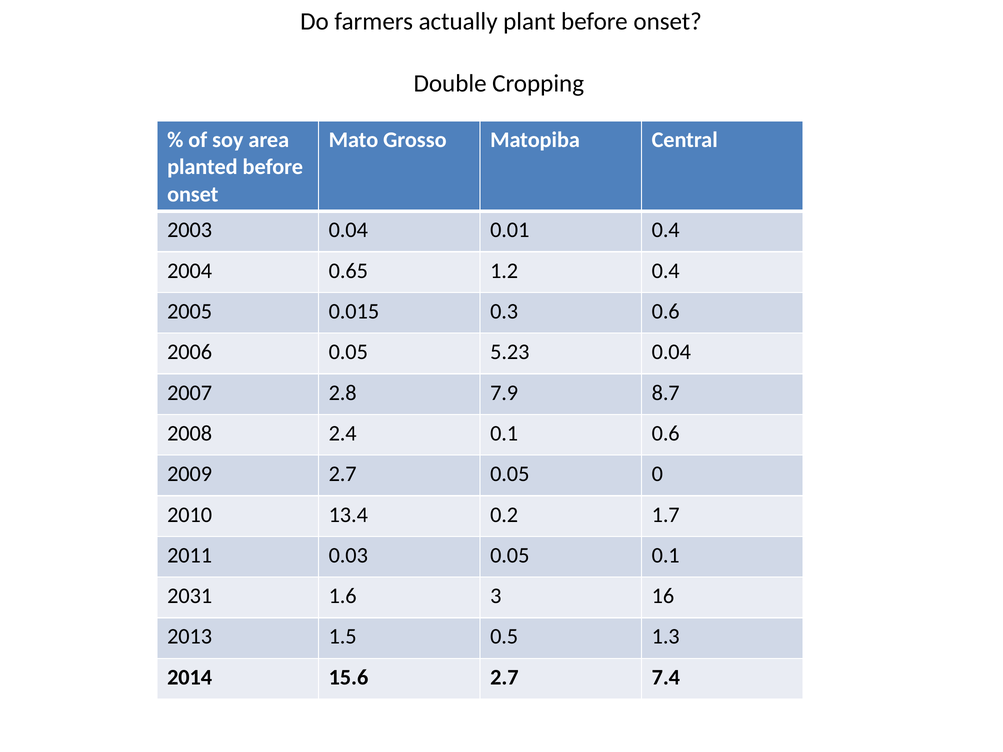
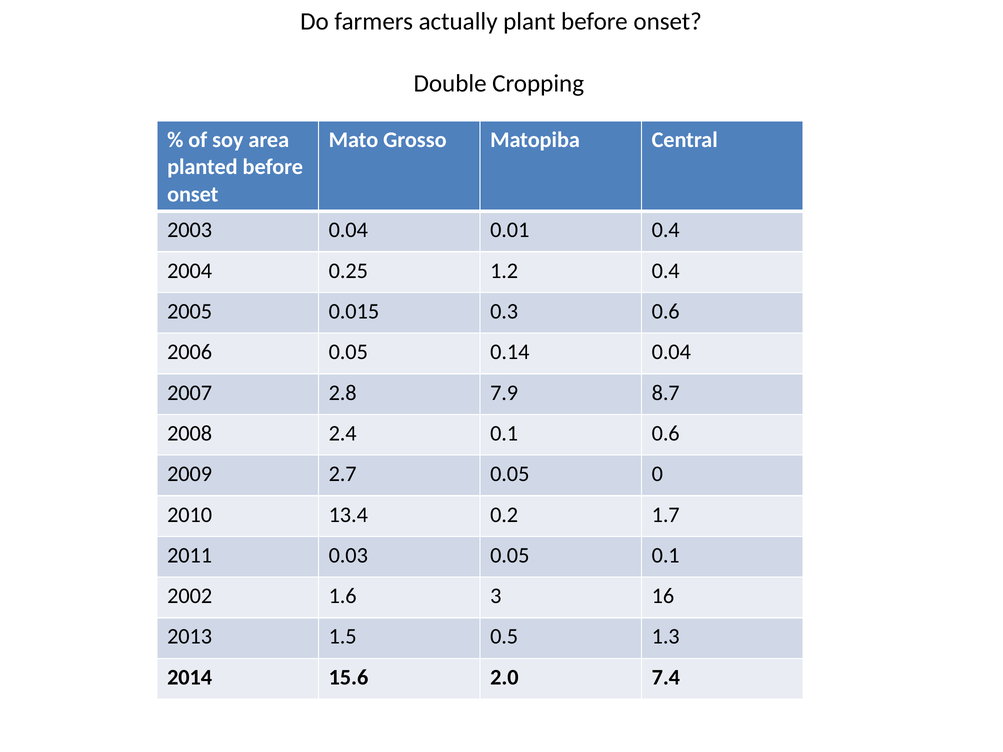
0.65: 0.65 -> 0.25 (348, 271)
5.23: 5.23 -> 0.14 (510, 352)
2031: 2031 -> 2002 (190, 596)
15.6 2.7: 2.7 -> 2.0 (504, 678)
